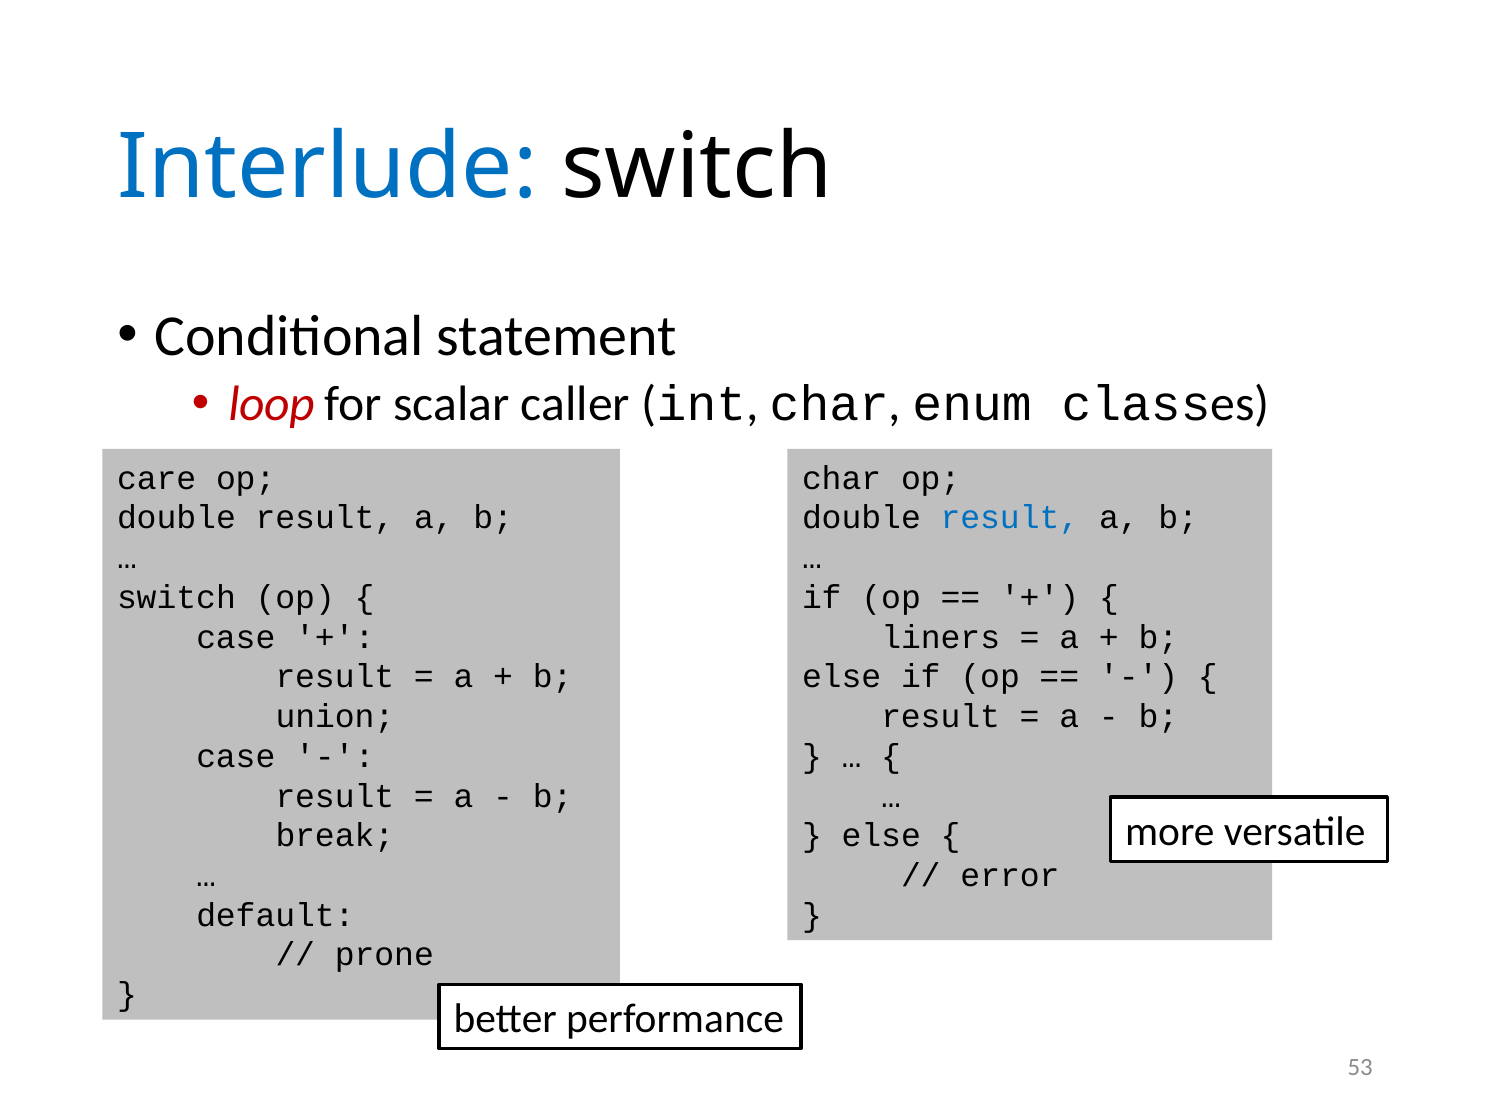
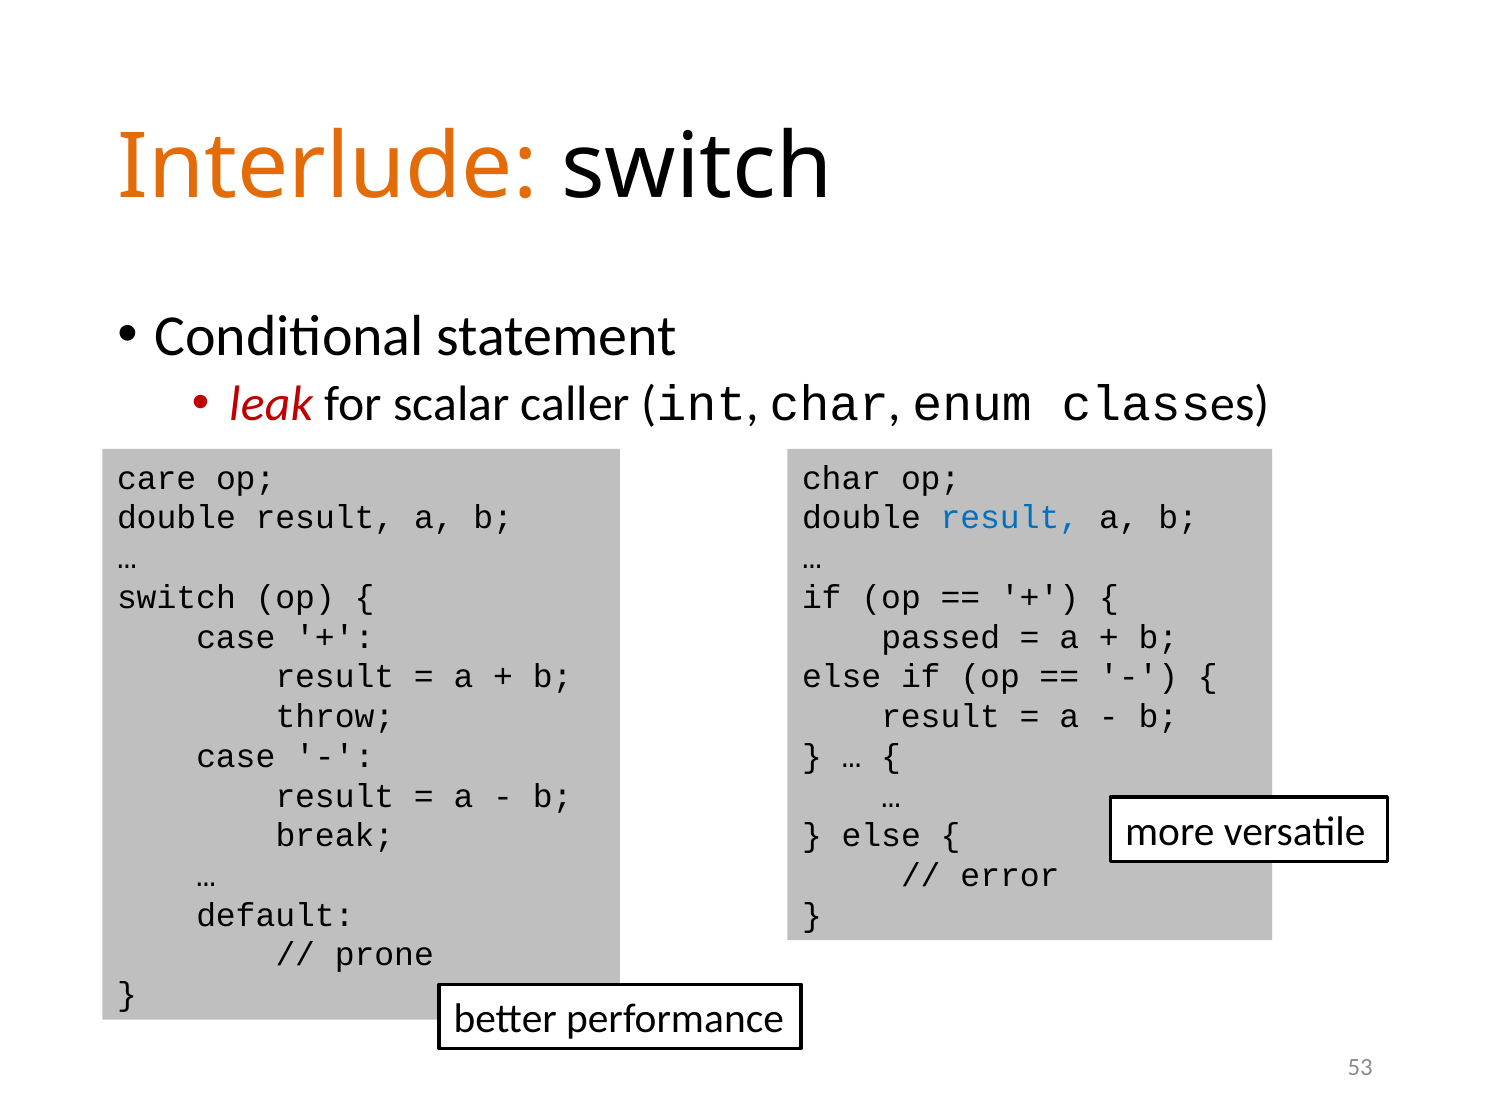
Interlude colour: blue -> orange (327, 167)
loop: loop -> leak (271, 404)
liners: liners -> passed (941, 637)
union: union -> throw (335, 716)
